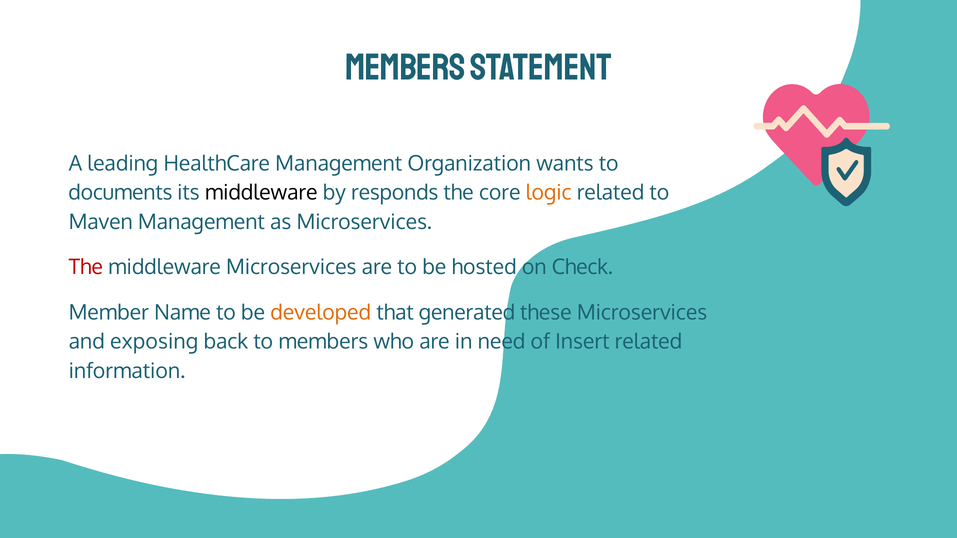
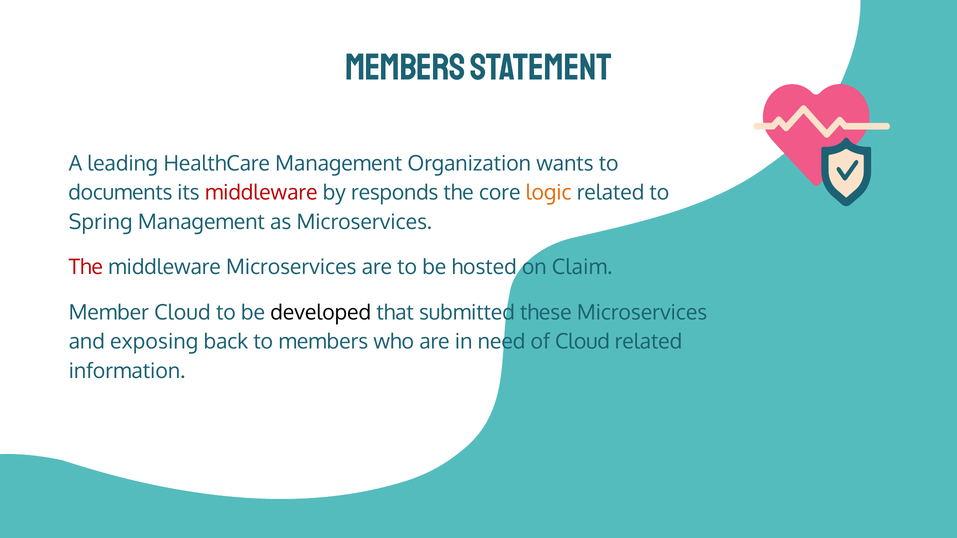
middleware colour: black -> red (261, 193)
Maven: Maven -> Spring (101, 222)
Check: Check -> Claim (582, 268)
Member Name: Name -> Cloud (182, 313)
developed colour: orange -> black (321, 313)
generated: generated -> submitted (467, 313)
of Insert: Insert -> Cloud (583, 342)
